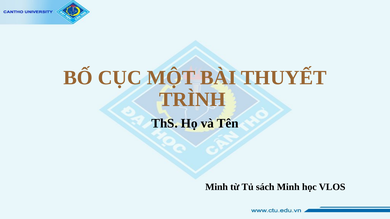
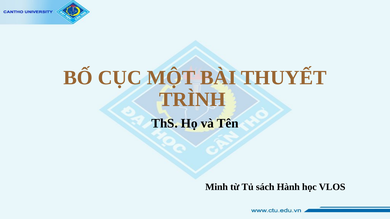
sách Minh: Minh -> Hành (288, 187)
